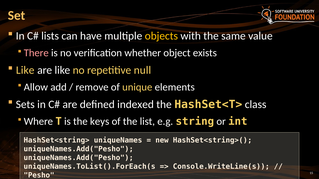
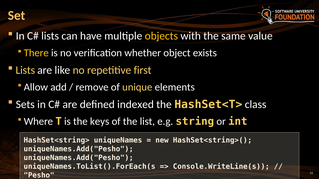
There colour: pink -> yellow (36, 53)
Like: Like -> Lists (25, 70)
null: null -> first (143, 70)
